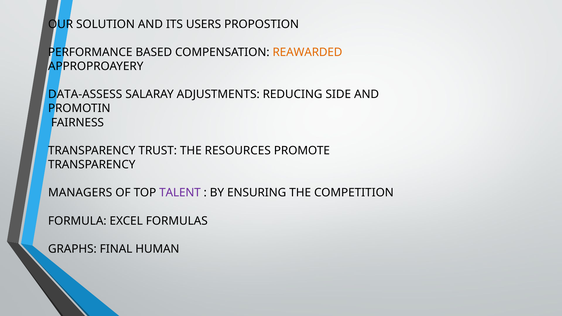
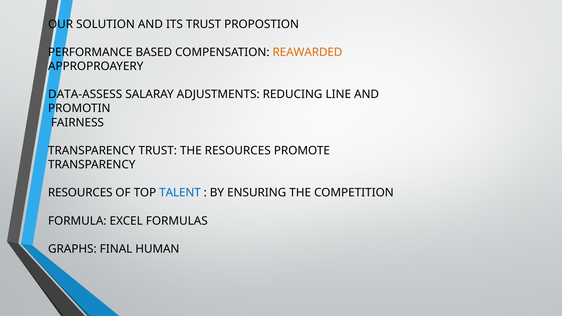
ITS USERS: USERS -> TRUST (204, 24)
SIDE: SIDE -> LINE (338, 94)
MANAGERS: MANAGERS -> RESOURCES (80, 193)
TALENT colour: purple -> blue (180, 193)
